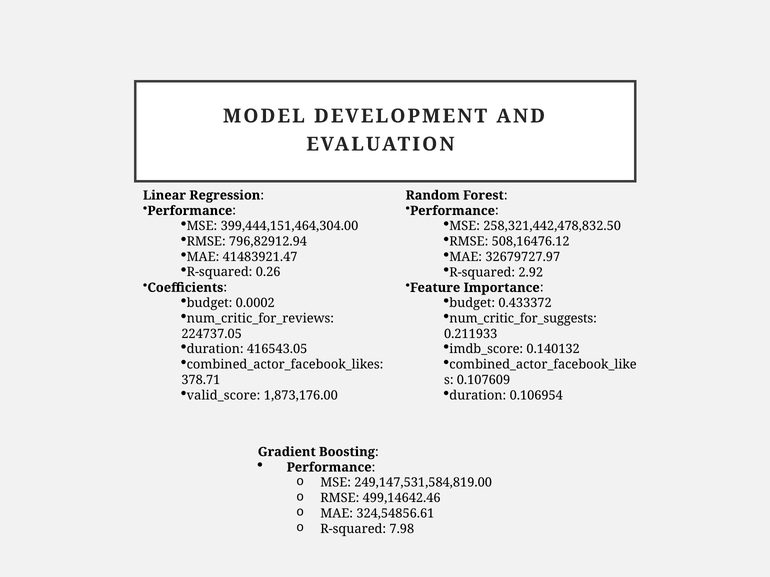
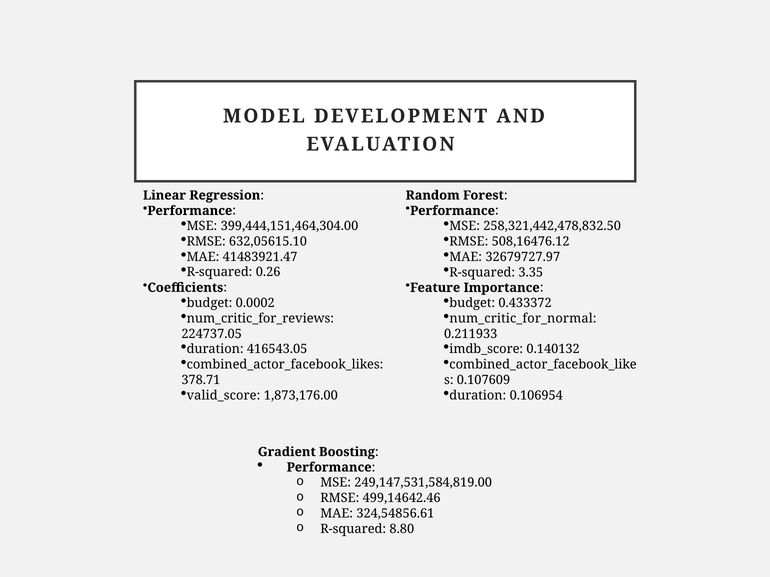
796,82912.94: 796,82912.94 -> 632,05615.10 (268, 242)
2.92: 2.92 -> 3.35 (531, 273)
num_critic_for_suggests: num_critic_for_suggests -> num_critic_for_normal (523, 319)
7.98: 7.98 -> 8.80 (402, 529)
